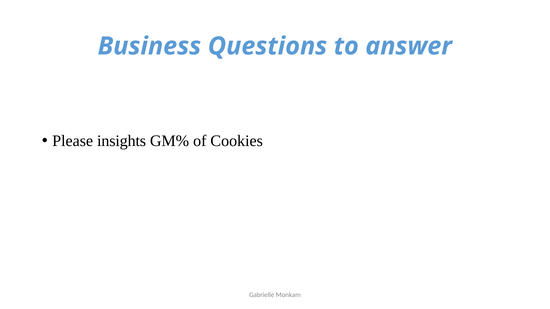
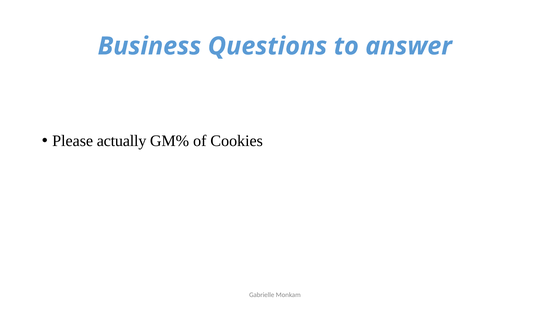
insights: insights -> actually (122, 141)
